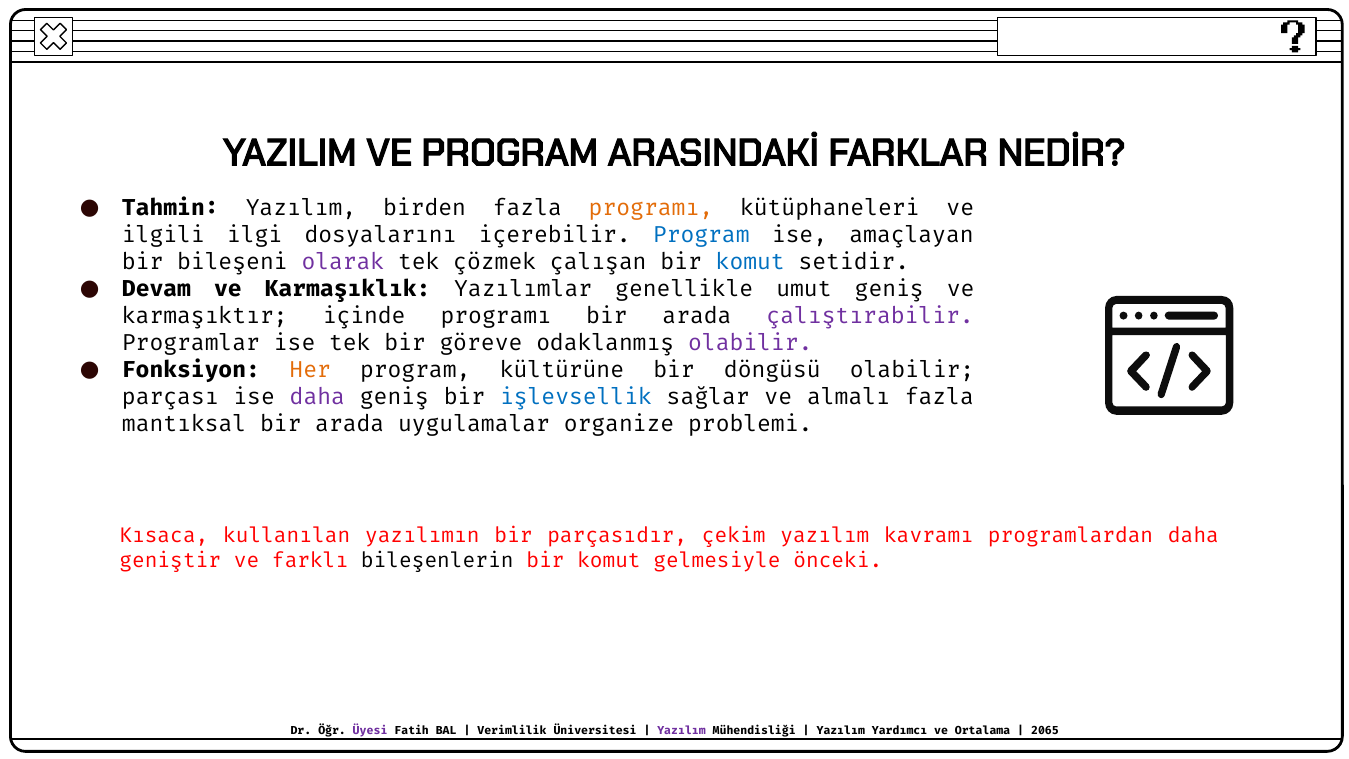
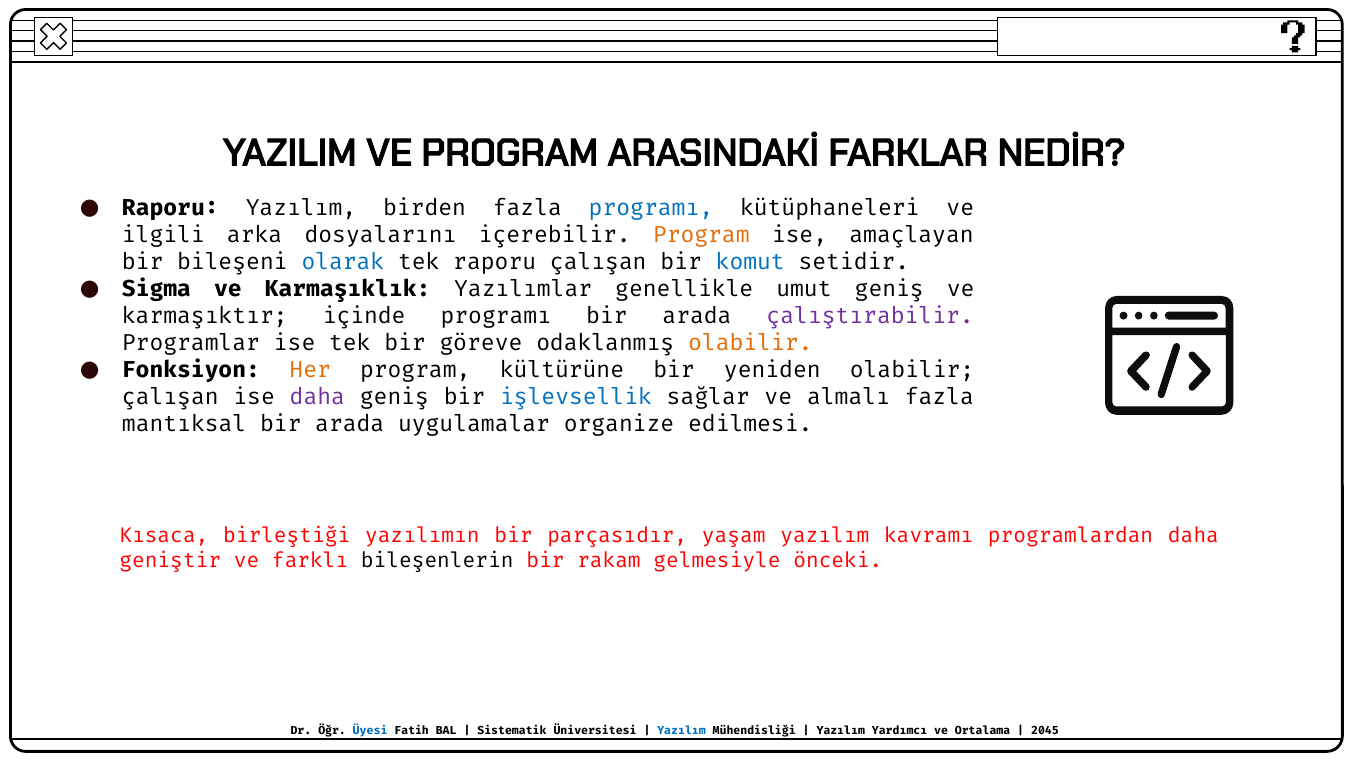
Tahmin: Tahmin -> Raporu (170, 208)
programı colour: orange -> blue (651, 208)
ilgi: ilgi -> arka (255, 235)
Program colour: blue -> orange (701, 235)
olarak colour: purple -> blue (343, 262)
tek çözmek: çözmek -> raporu (495, 262)
Devam: Devam -> Sigma (157, 289)
olabilir colour: purple -> orange (750, 343)
döngüsü: döngüsü -> yeniden (772, 370)
parçası: parçası -> çalışan (170, 397)
problemi: problemi -> edilmesi (750, 424)
kullanılan: kullanılan -> birleştiği (287, 535)
çekim: çekim -> yaşam (734, 535)
komut: komut -> rakam (609, 560)
Üyesi colour: purple -> blue (370, 731)
Verimlilik: Verimlilik -> Sistematik (512, 731)
Yazılım colour: purple -> blue (682, 731)
2065: 2065 -> 2045 (1045, 731)
